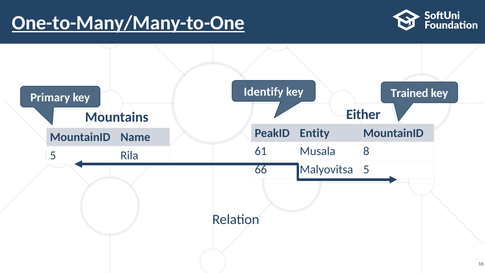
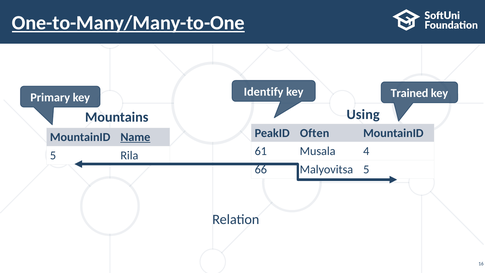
Either: Either -> Using (363, 115)
Entity: Entity -> Often (315, 133)
Name underline: none -> present (135, 137)
8: 8 -> 4 (366, 151)
